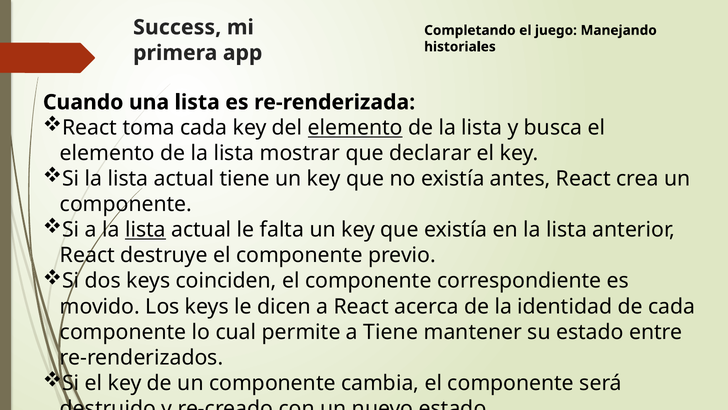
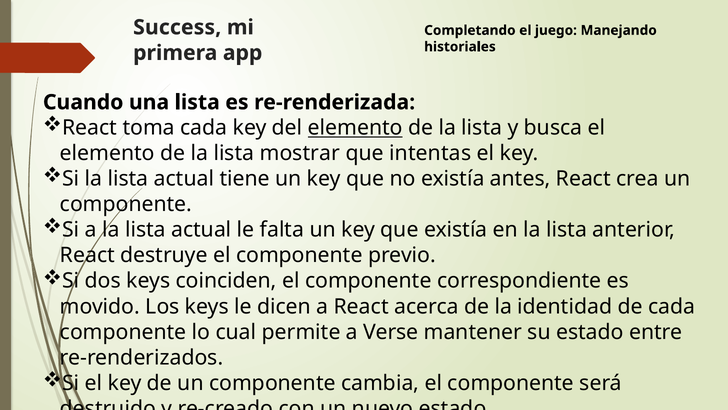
declarar: declarar -> intentas (430, 153)
lista underline: present -> none (145, 230)
a Tiene: Tiene -> Verse (391, 332)
